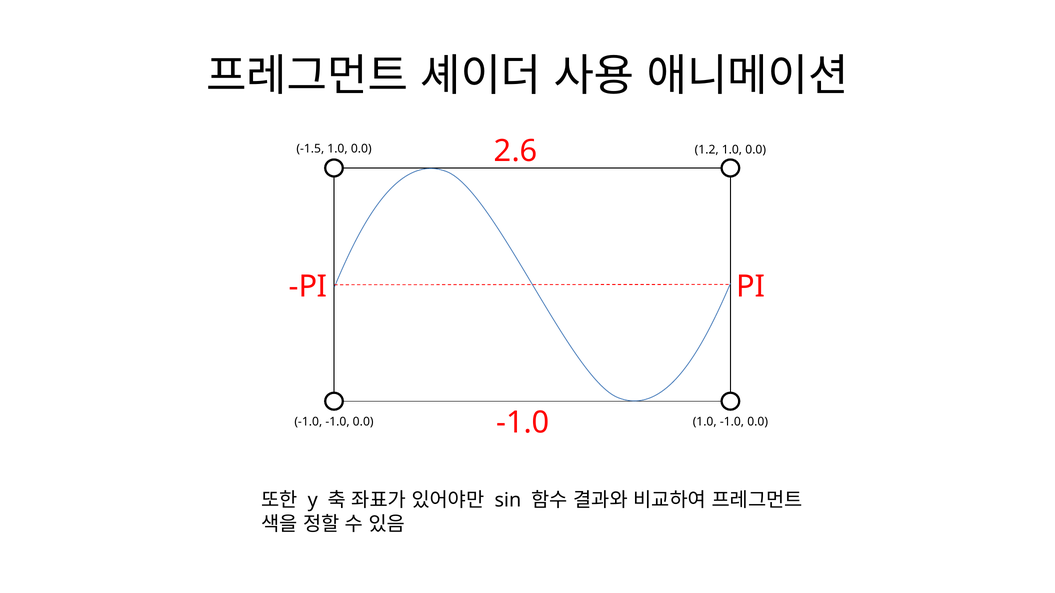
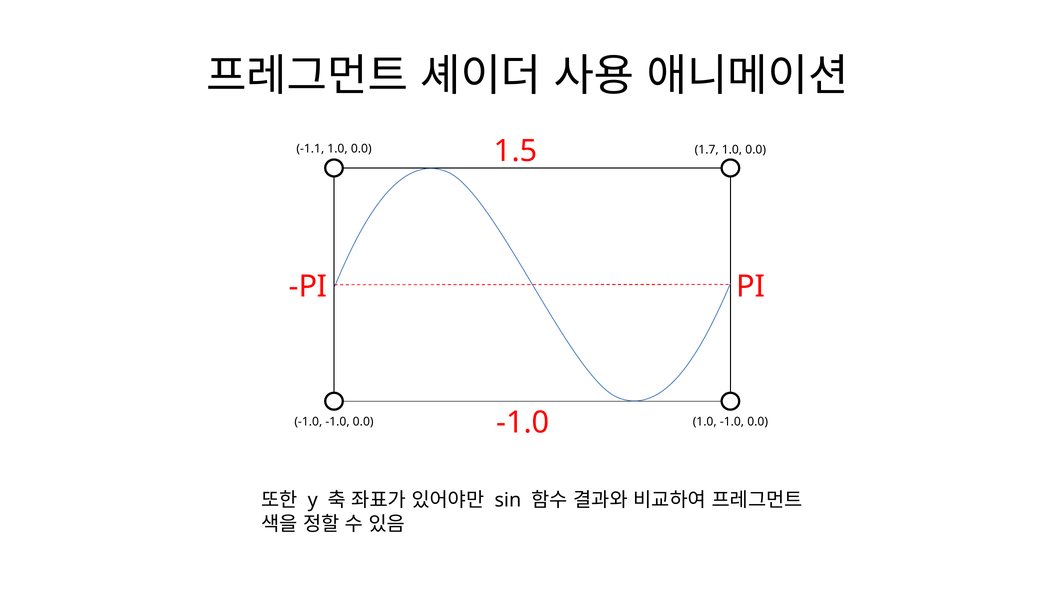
2.6: 2.6 -> 1.5 (516, 151)
-1.5: -1.5 -> -1.1 (310, 149)
1.2: 1.2 -> 1.7 (707, 150)
